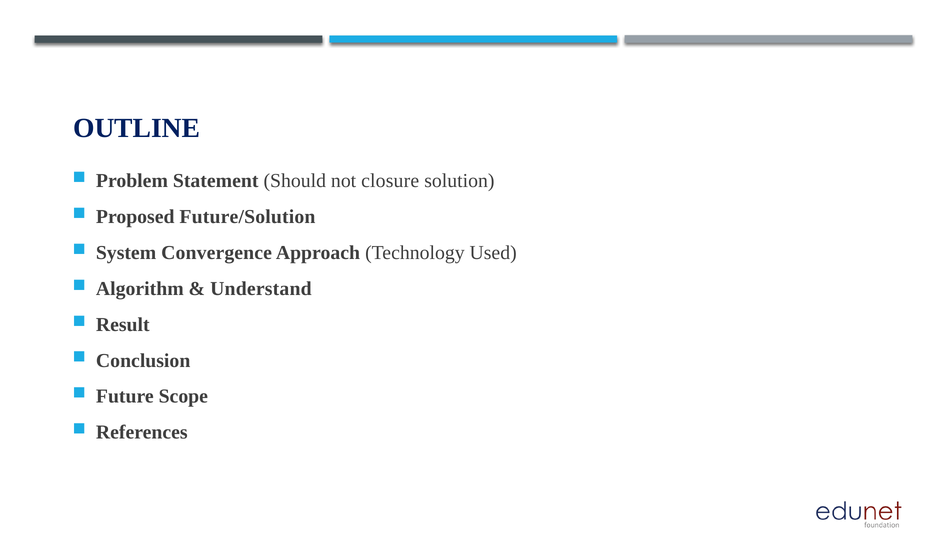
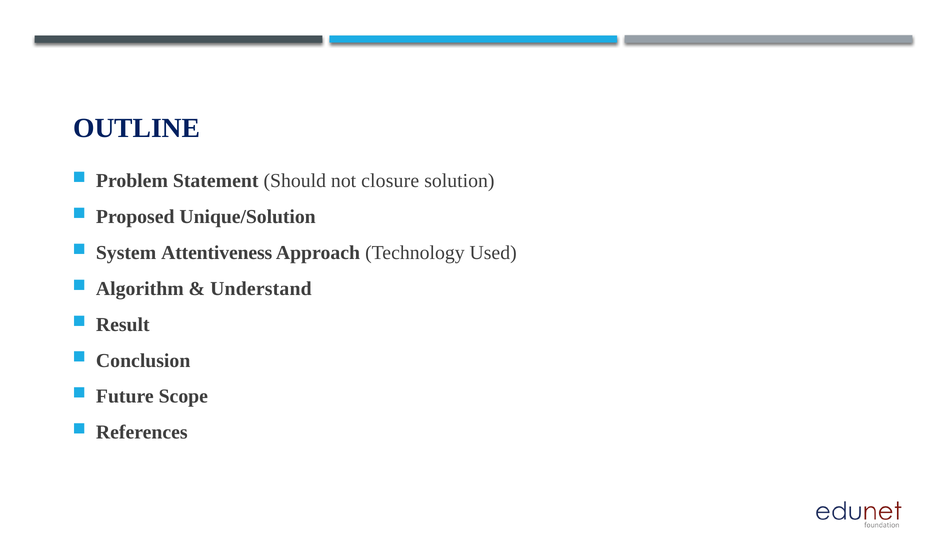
Future/Solution: Future/Solution -> Unique/Solution (248, 217)
Convergence: Convergence -> Attentiveness (217, 253)
